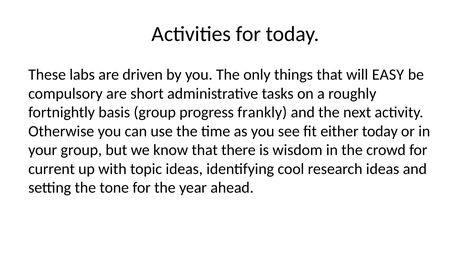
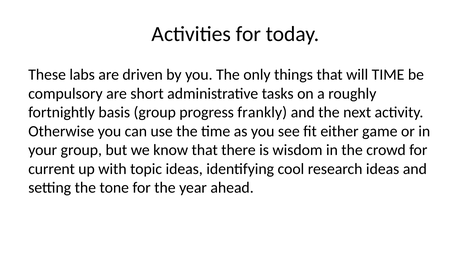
will EASY: EASY -> TIME (388, 75)
either today: today -> game (380, 131)
